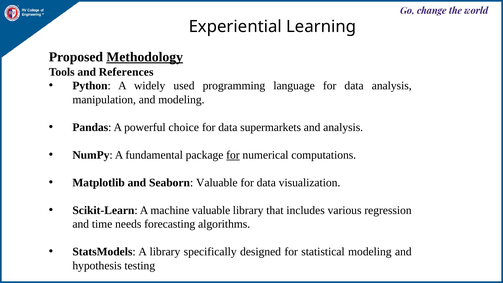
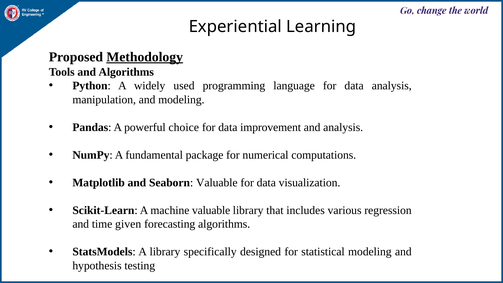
and References: References -> Algorithms (126, 72)
supermarkets: supermarkets -> improvement (271, 127)
for underline: present -> none (233, 155)
needs: needs -> given (128, 224)
